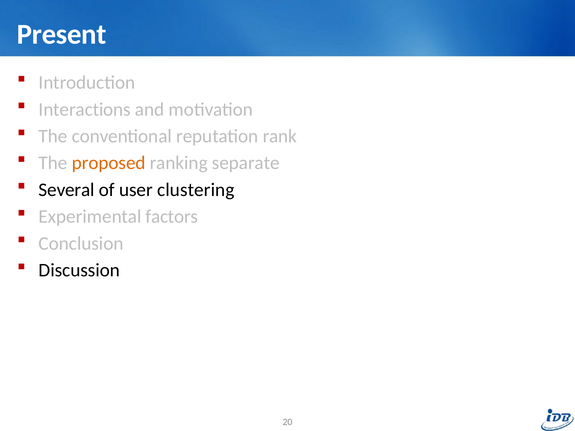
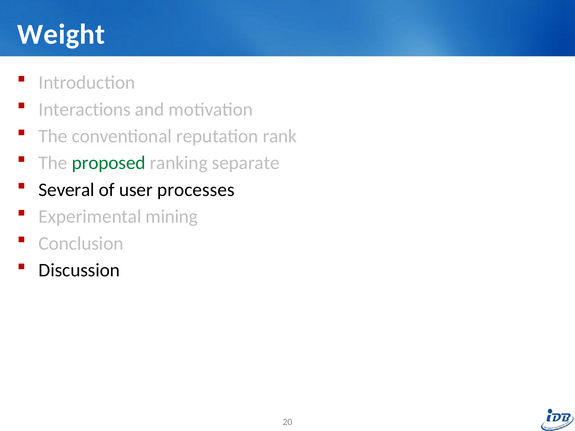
Present: Present -> Weight (61, 34)
proposed colour: orange -> green (109, 163)
clustering: clustering -> processes (196, 190)
factors: factors -> mining (172, 217)
